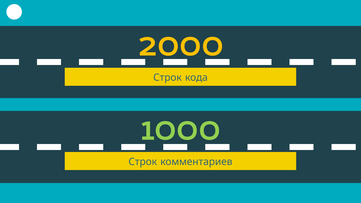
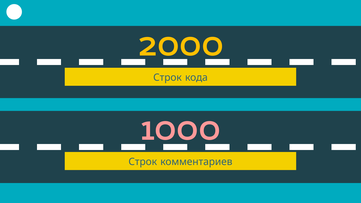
1000 colour: light green -> pink (180, 132)
